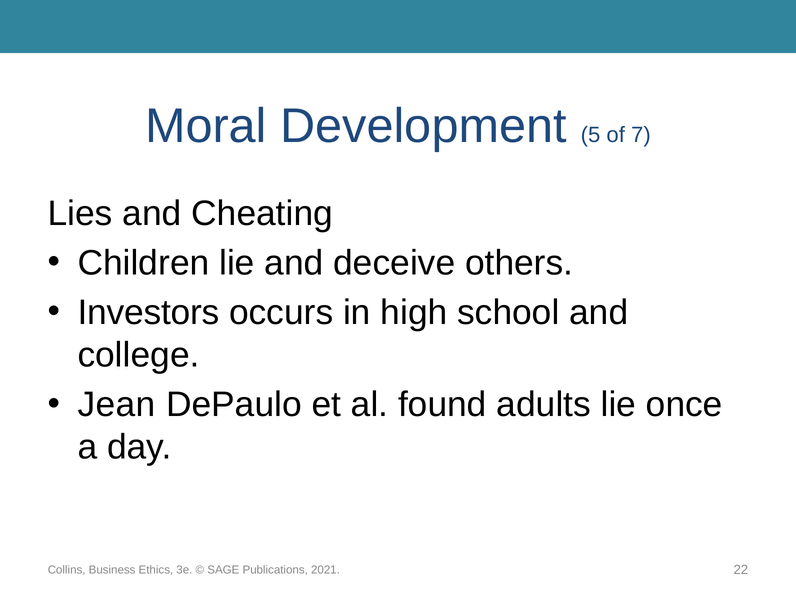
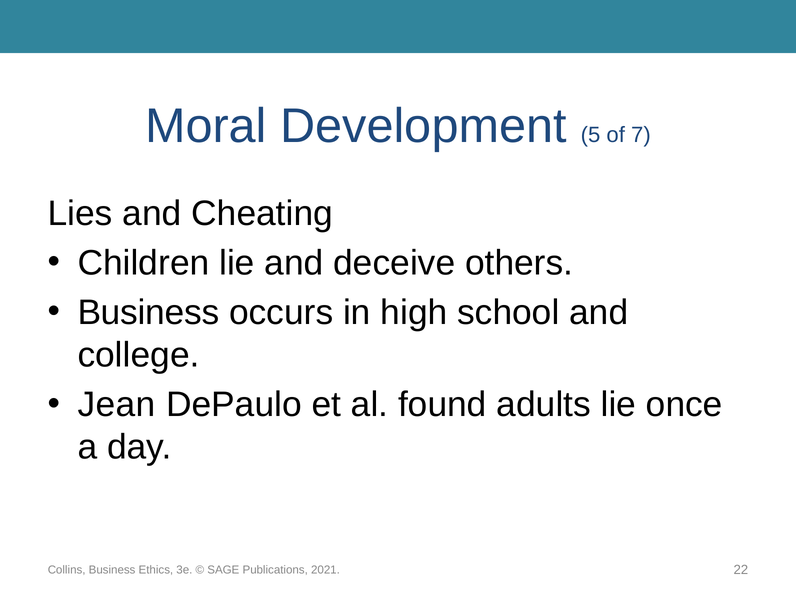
Investors: Investors -> Business (149, 313)
